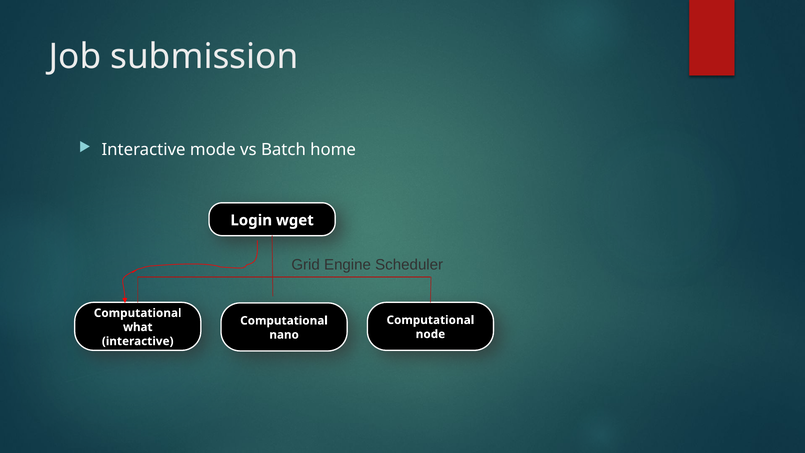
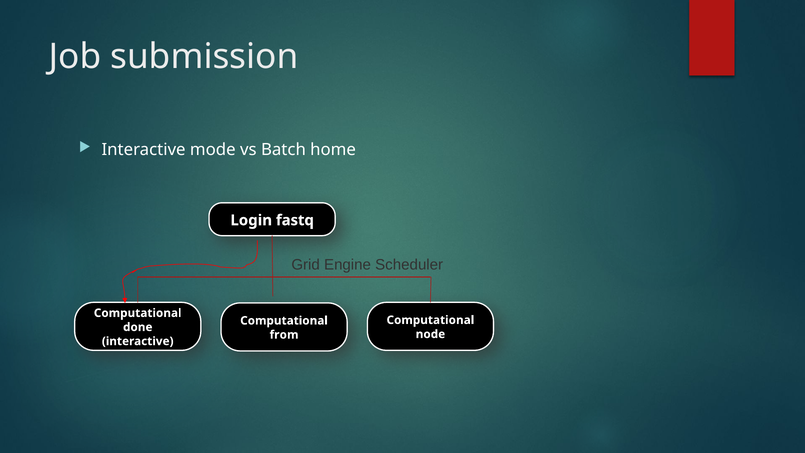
wget: wget -> fastq (295, 220)
what: what -> done (138, 327)
nano: nano -> from (284, 335)
